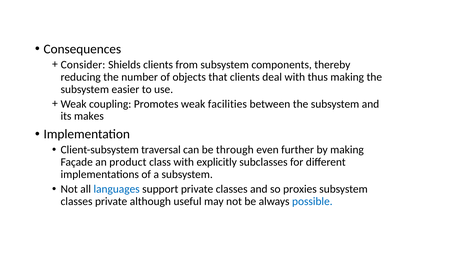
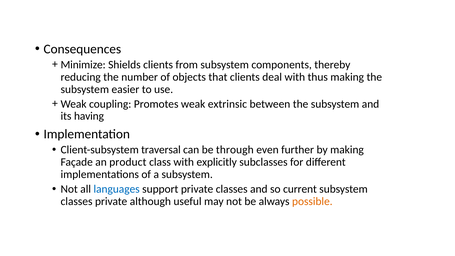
Consider: Consider -> Minimize (83, 65)
facilities: facilities -> extrinsic (227, 104)
makes: makes -> having (89, 116)
proxies: proxies -> current (300, 189)
possible colour: blue -> orange (312, 201)
